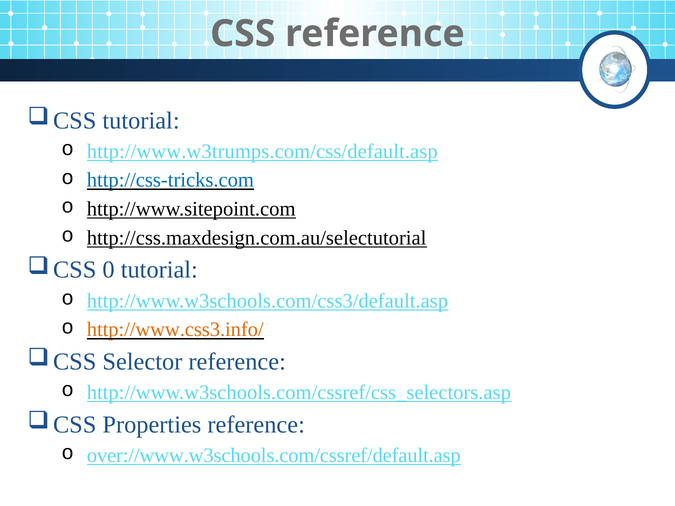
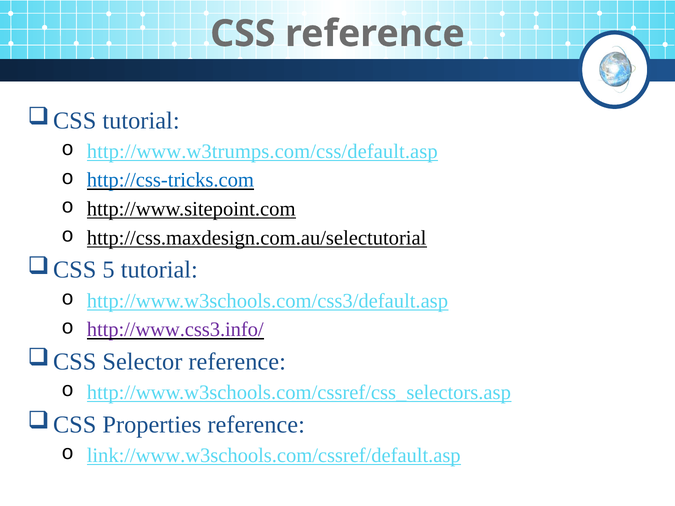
0: 0 -> 5 (109, 270)
http://www.css3.info/ colour: orange -> purple (175, 330)
over://www.w3schools.com/cssref/default.asp: over://www.w3schools.com/cssref/default.asp -> link://www.w3schools.com/cssref/default.asp (274, 456)
